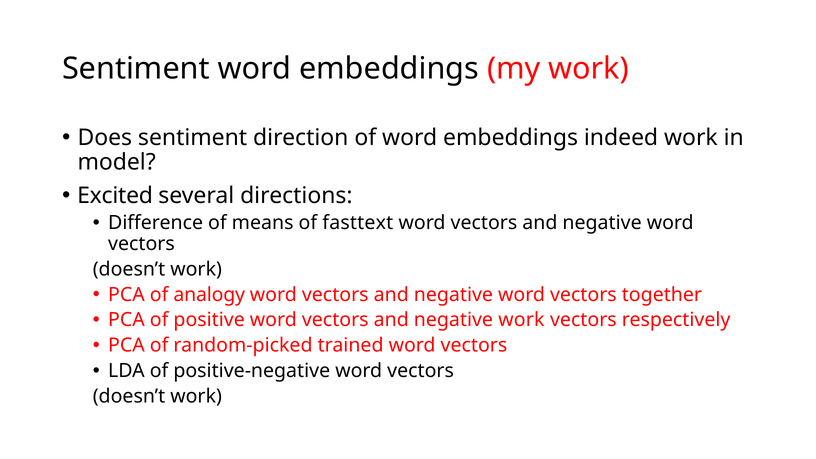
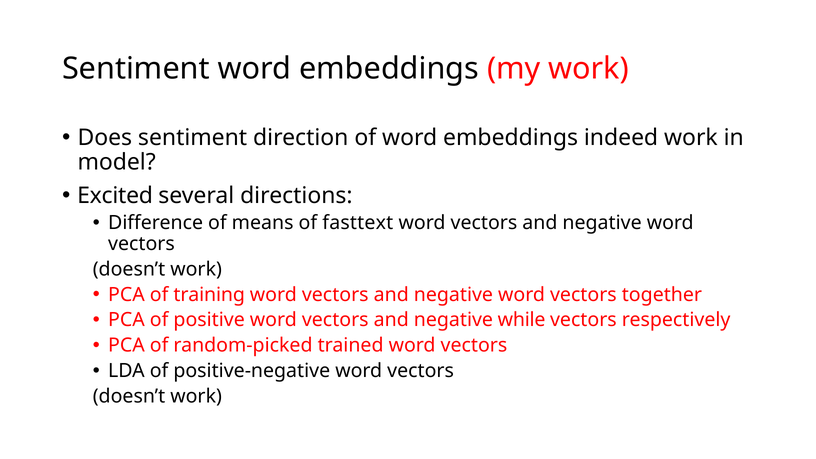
analogy: analogy -> training (209, 295)
negative work: work -> while (522, 320)
